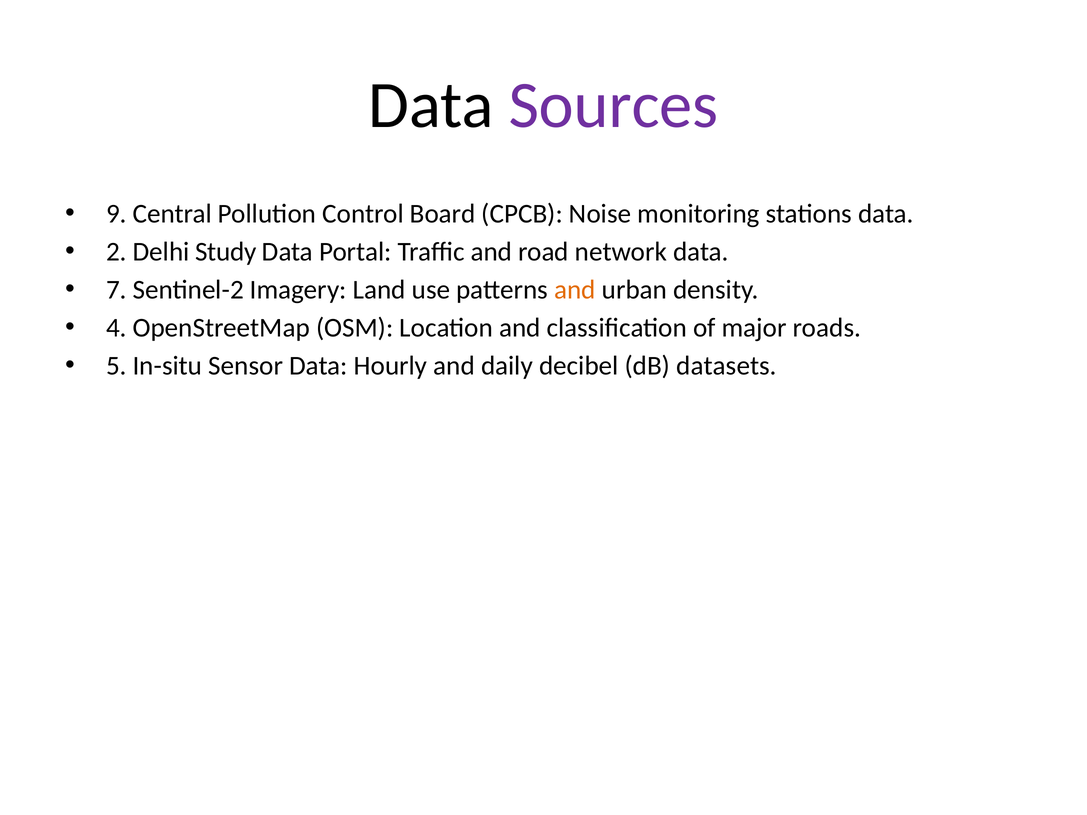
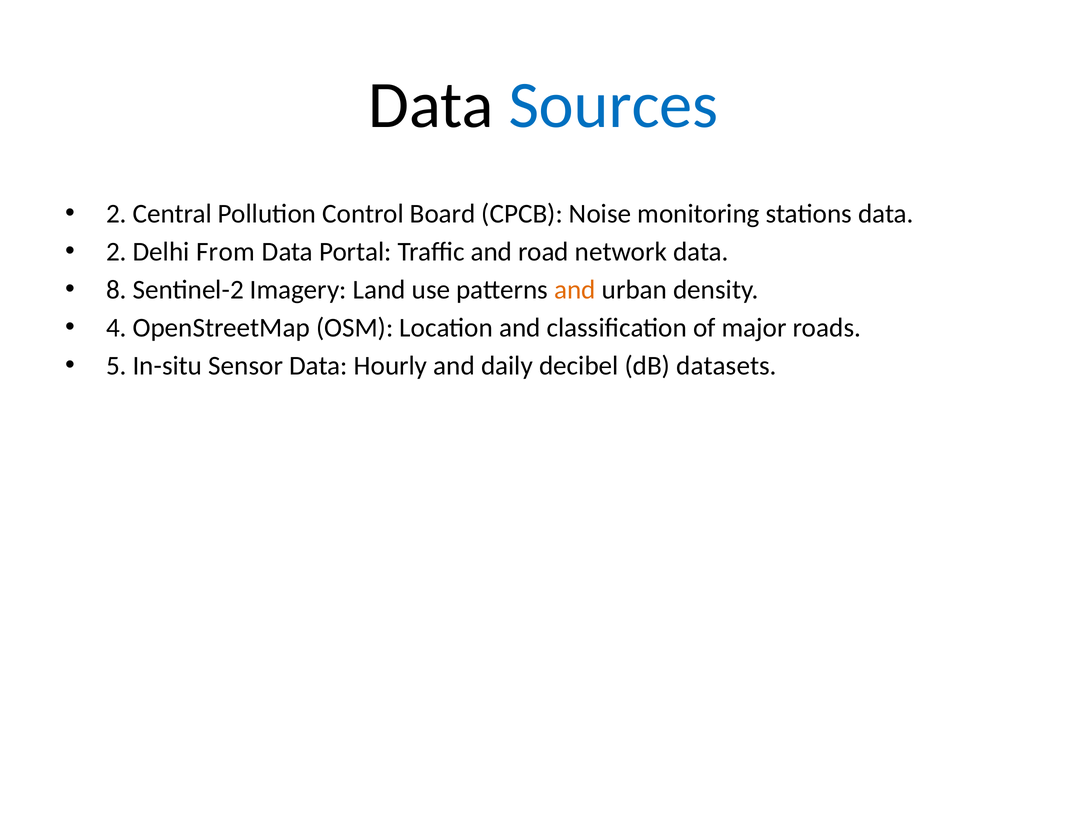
Sources colour: purple -> blue (613, 105)
9: 9 -> 2 (116, 214)
Study: Study -> From (226, 252)
7: 7 -> 8 (116, 290)
